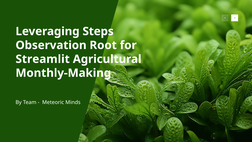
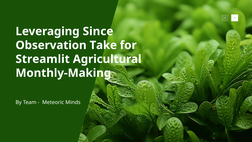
Steps: Steps -> Since (98, 31)
Root: Root -> Take (103, 45)
